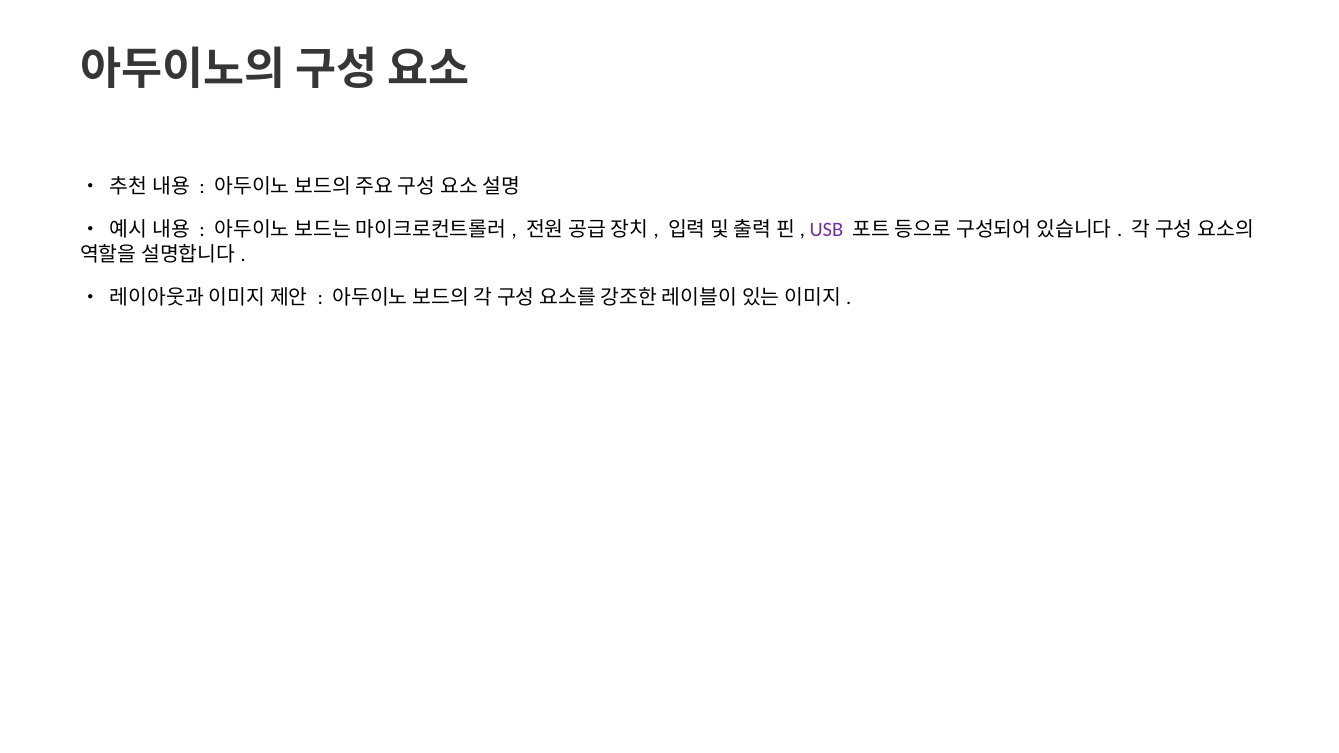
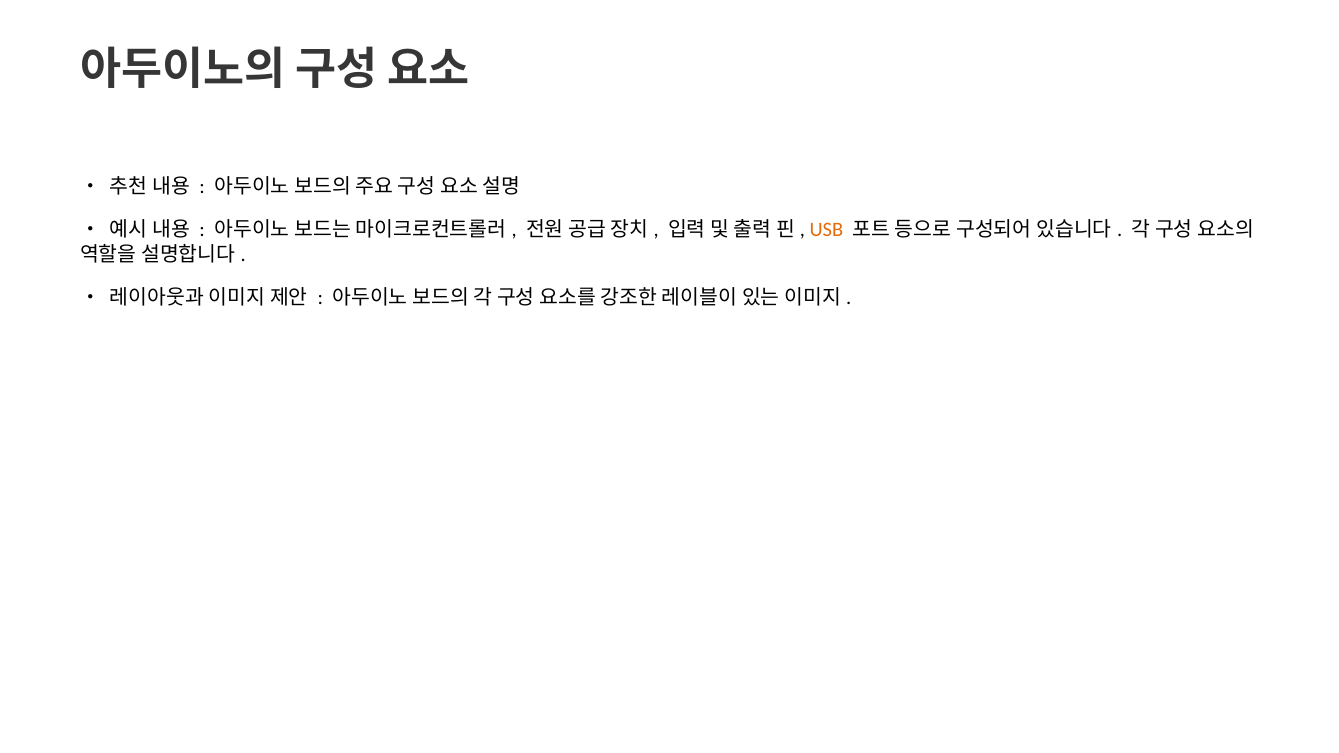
USB colour: purple -> orange (826, 230)
